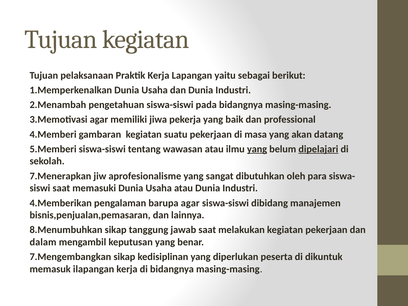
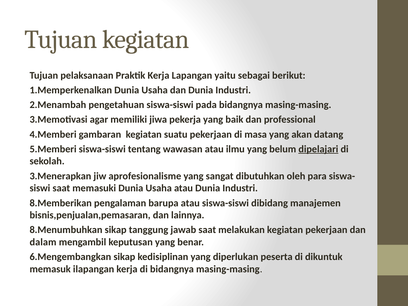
yang underline: present -> none (257, 149)
7.Menerapkan: 7.Menerapkan -> 3.Menerapkan (60, 176)
4.Memberikan: 4.Memberikan -> 8.Memberikan (61, 203)
barupa agar: agar -> atau (190, 203)
7.Mengembangkan: 7.Mengembangkan -> 6.Mengembangkan (70, 257)
